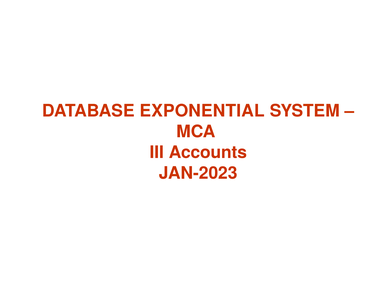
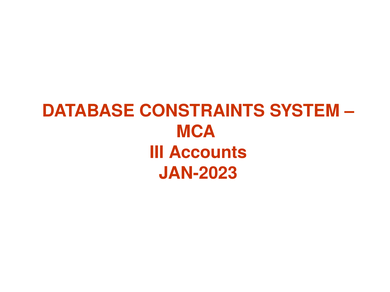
EXPONENTIAL: EXPONENTIAL -> CONSTRAINTS (202, 111)
